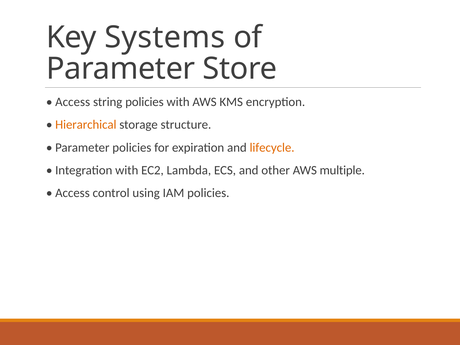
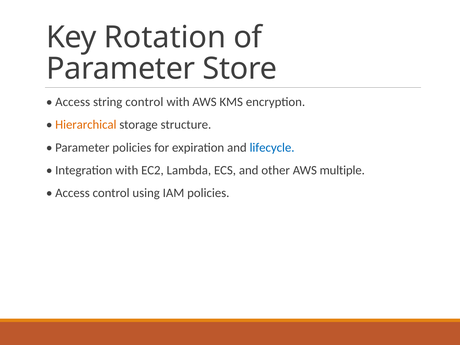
Systems: Systems -> Rotation (165, 37)
string policies: policies -> control (144, 102)
lifecycle colour: orange -> blue (272, 147)
